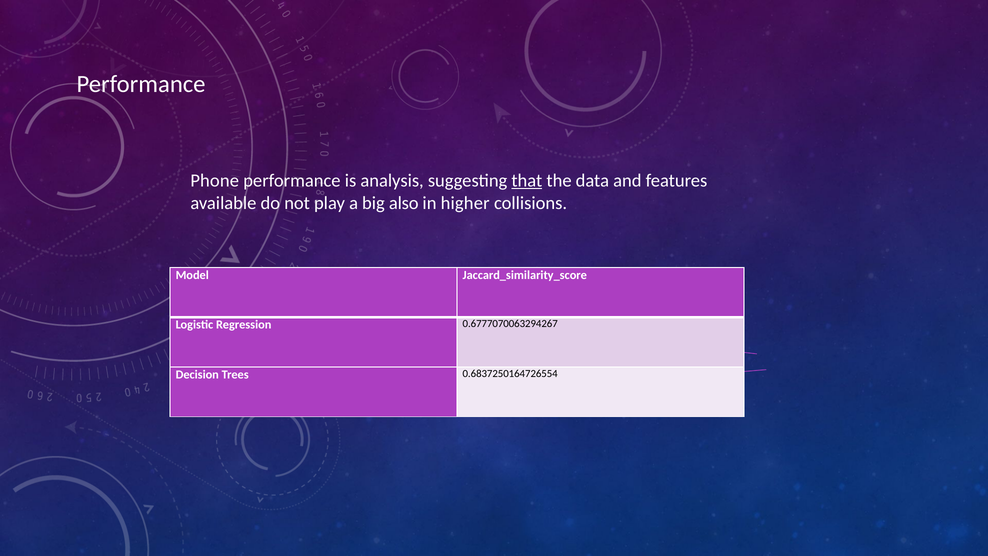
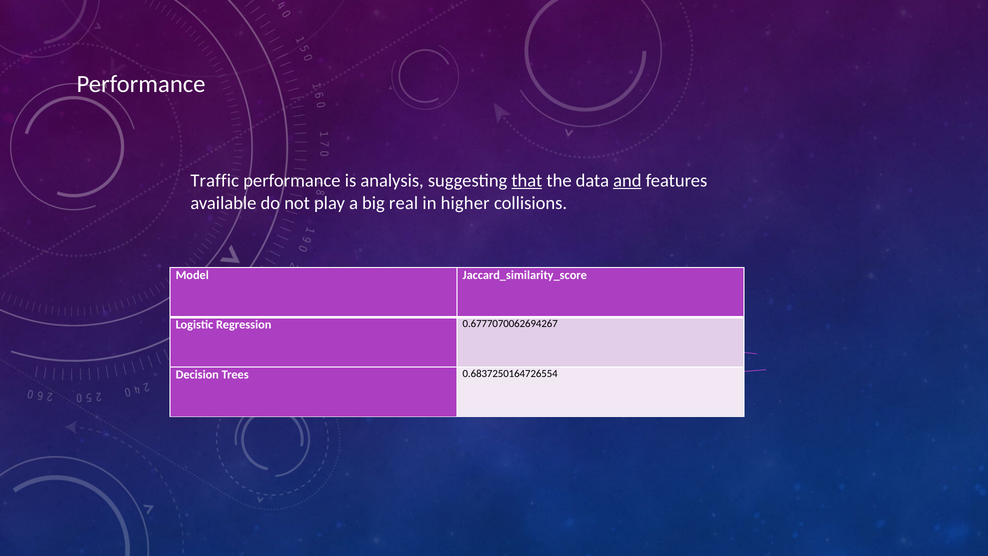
Phone: Phone -> Traffic (215, 181)
and underline: none -> present (627, 181)
also: also -> real (404, 203)
0.6777070063294267: 0.6777070063294267 -> 0.6777070062694267 (510, 324)
